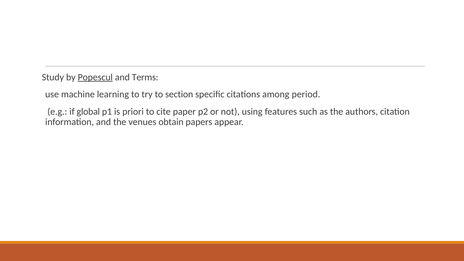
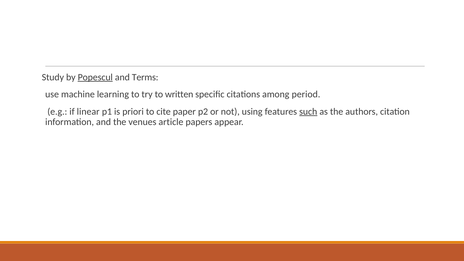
section: section -> written (179, 94)
global: global -> linear (88, 112)
such underline: none -> present (308, 112)
obtain: obtain -> article (171, 122)
